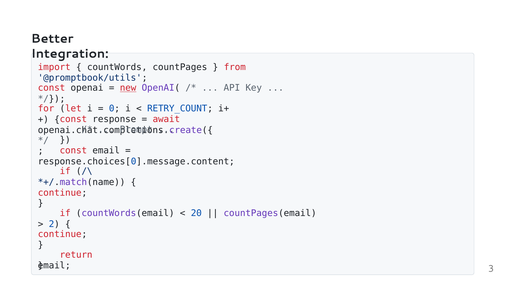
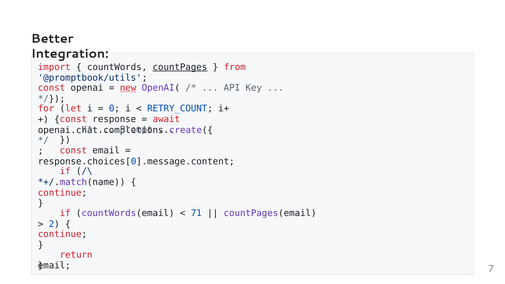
countPages underline: none -> present (180, 67)
20: 20 -> 71 (196, 213)
3: 3 -> 7 (491, 269)
